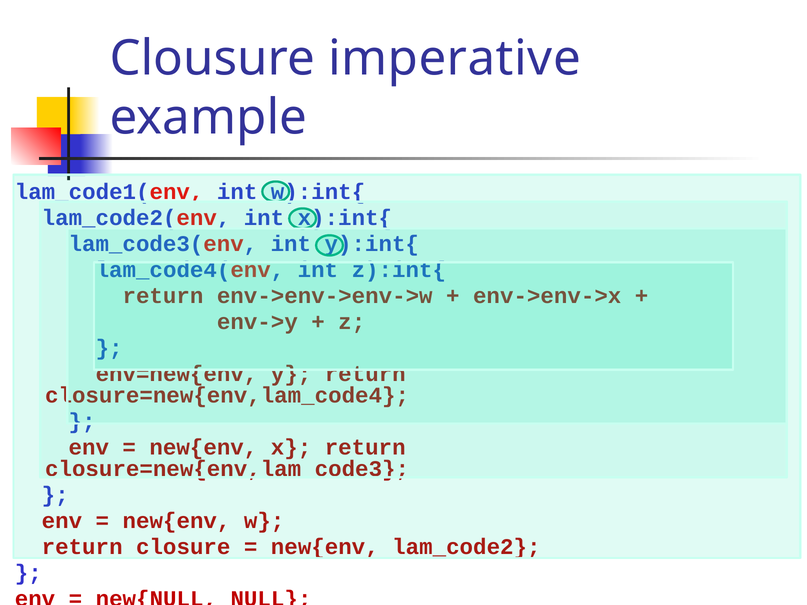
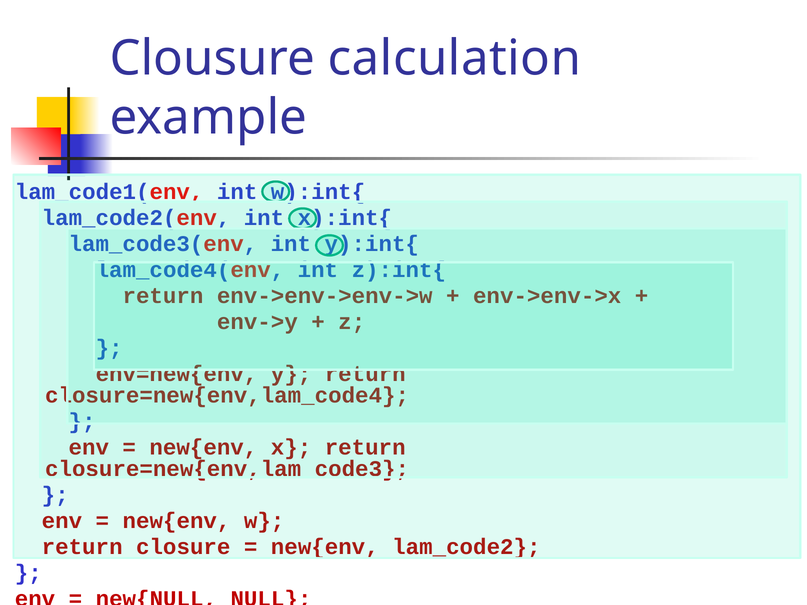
imperative: imperative -> calculation (454, 59)
